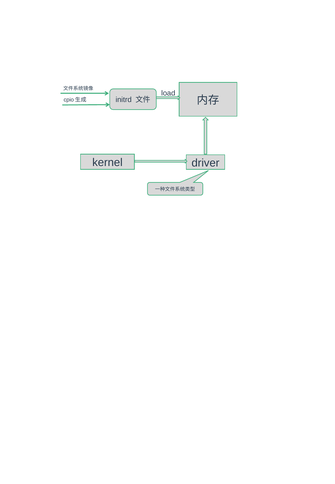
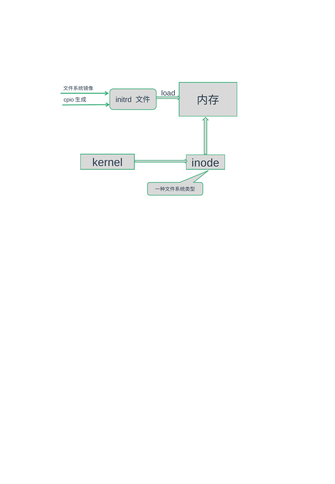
driver: driver -> inode (205, 163)
